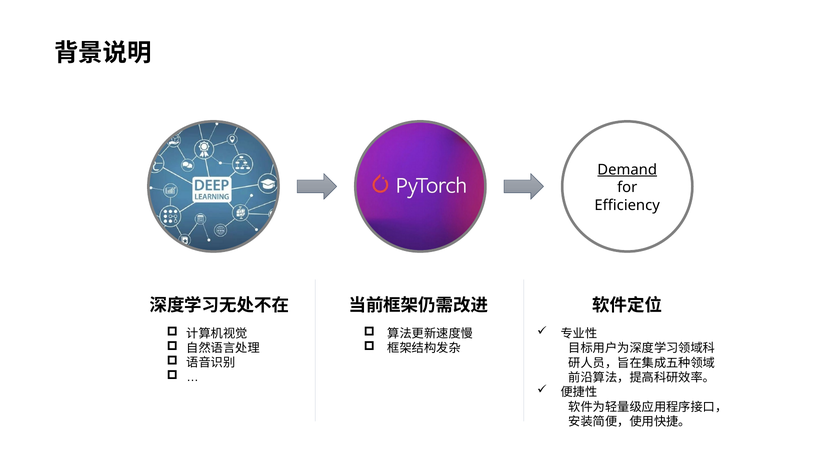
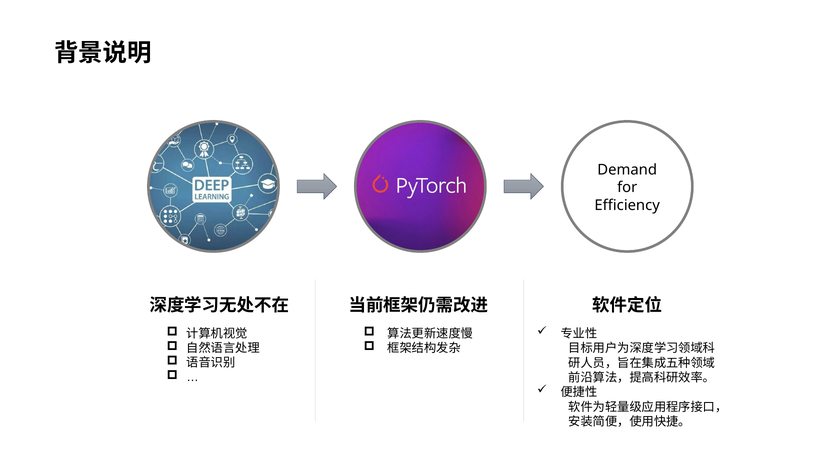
Demand underline: present -> none (627, 170)
